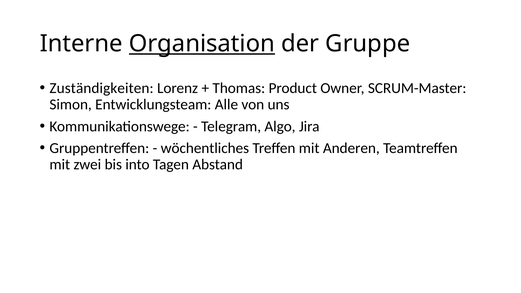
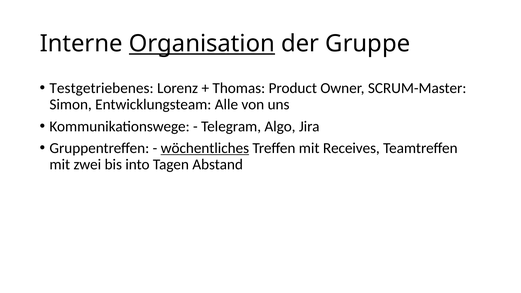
Zuständigkeiten: Zuständigkeiten -> Testgetriebenes (102, 88)
wöchentliches underline: none -> present (205, 148)
Anderen: Anderen -> Receives (351, 148)
